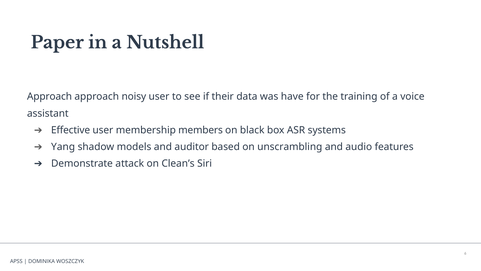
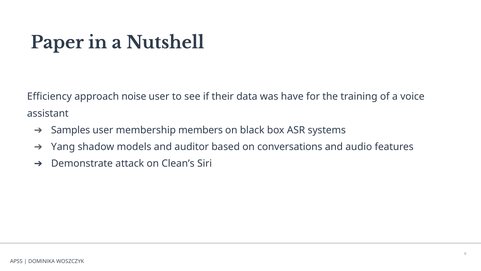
Approach: Approach -> Efficiency (49, 97)
noisy: noisy -> noise (134, 97)
Effective: Effective -> Samples (71, 130)
unscrambling: unscrambling -> conversations (290, 147)
